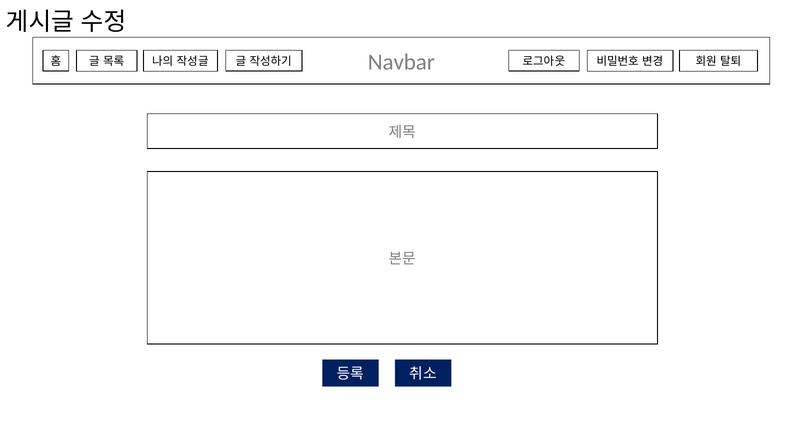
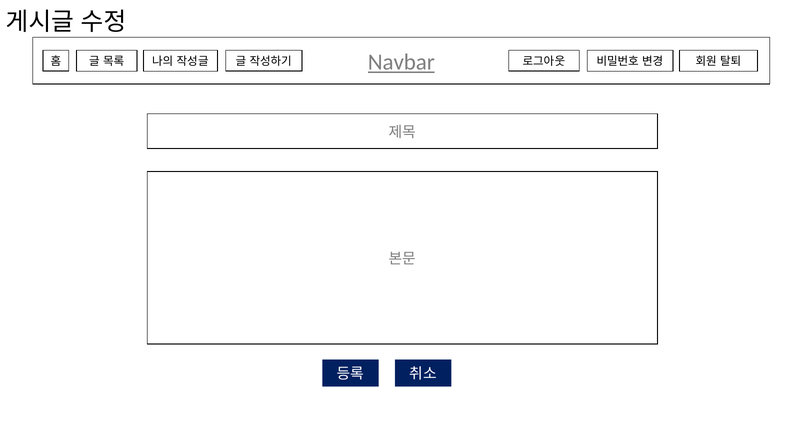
Navbar underline: none -> present (401, 62)
